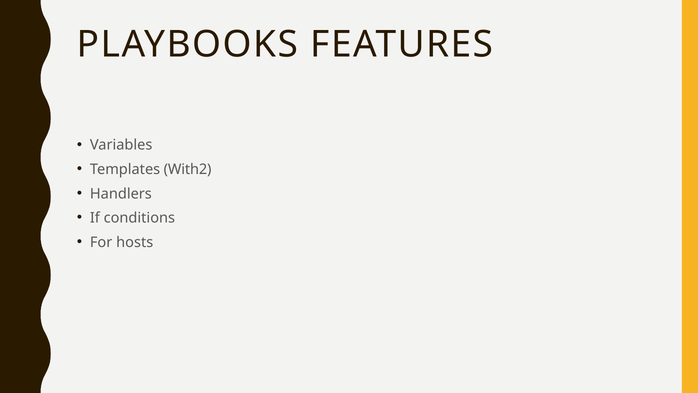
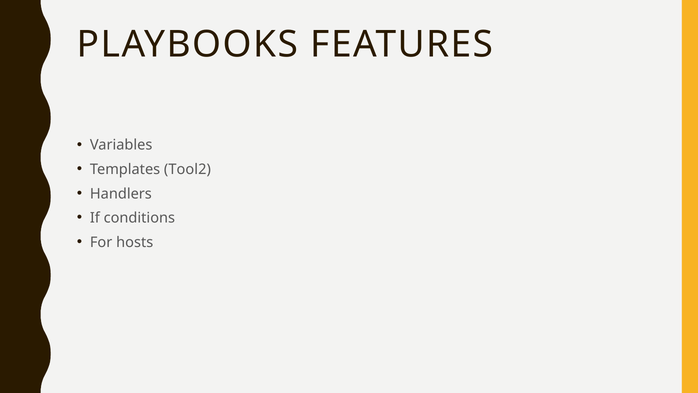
With2: With2 -> Tool2 (187, 169)
